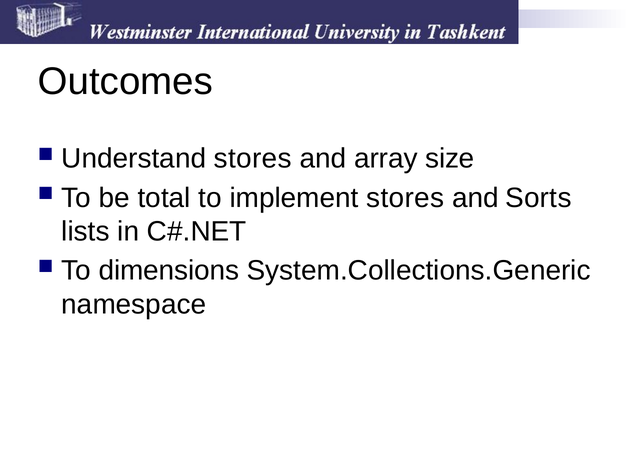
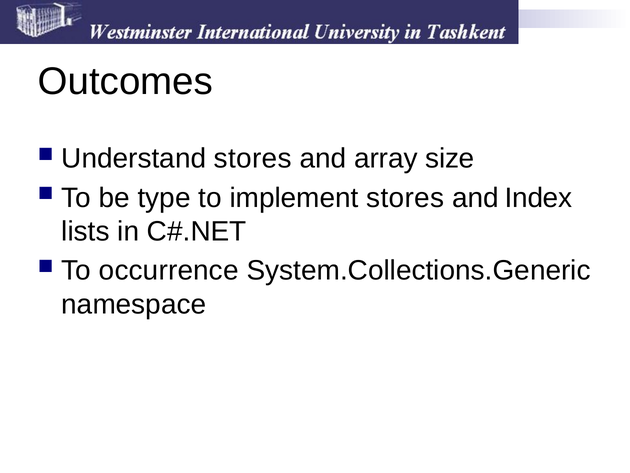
total: total -> type (164, 198)
Sorts: Sorts -> Index (539, 198)
dimensions: dimensions -> occurrence (169, 270)
